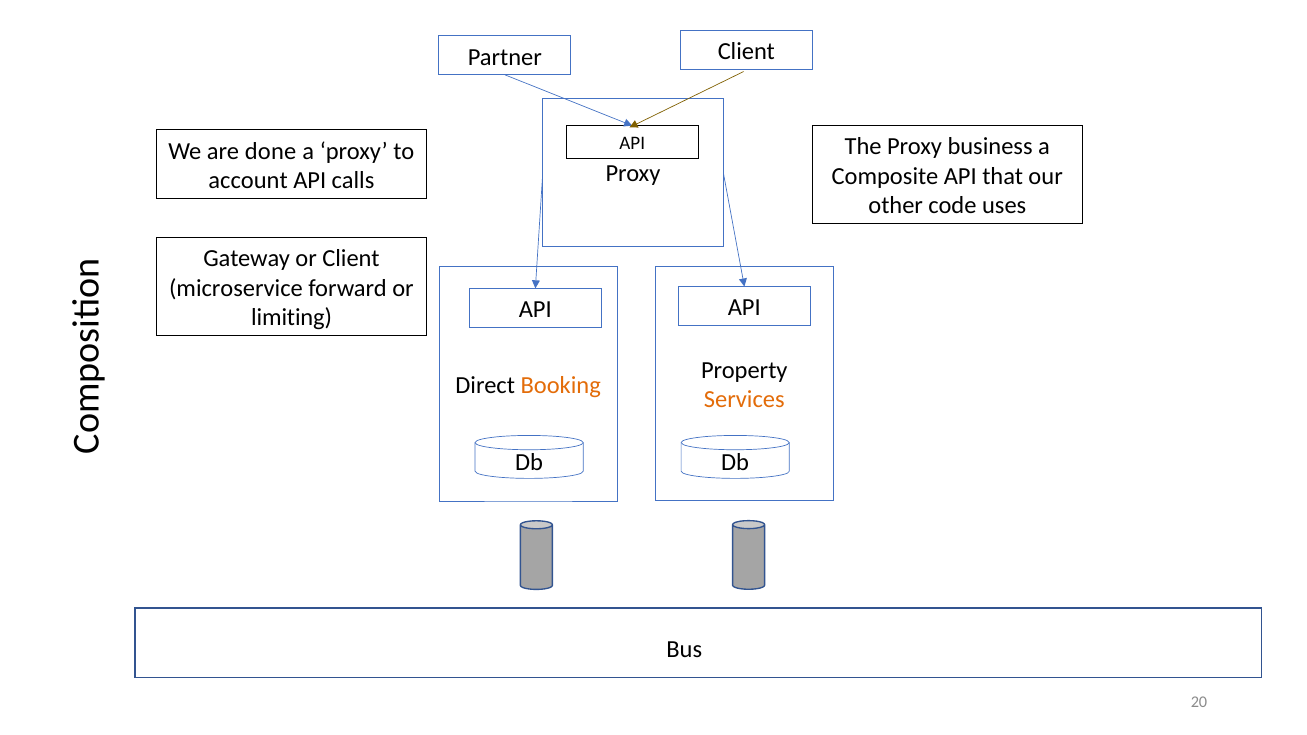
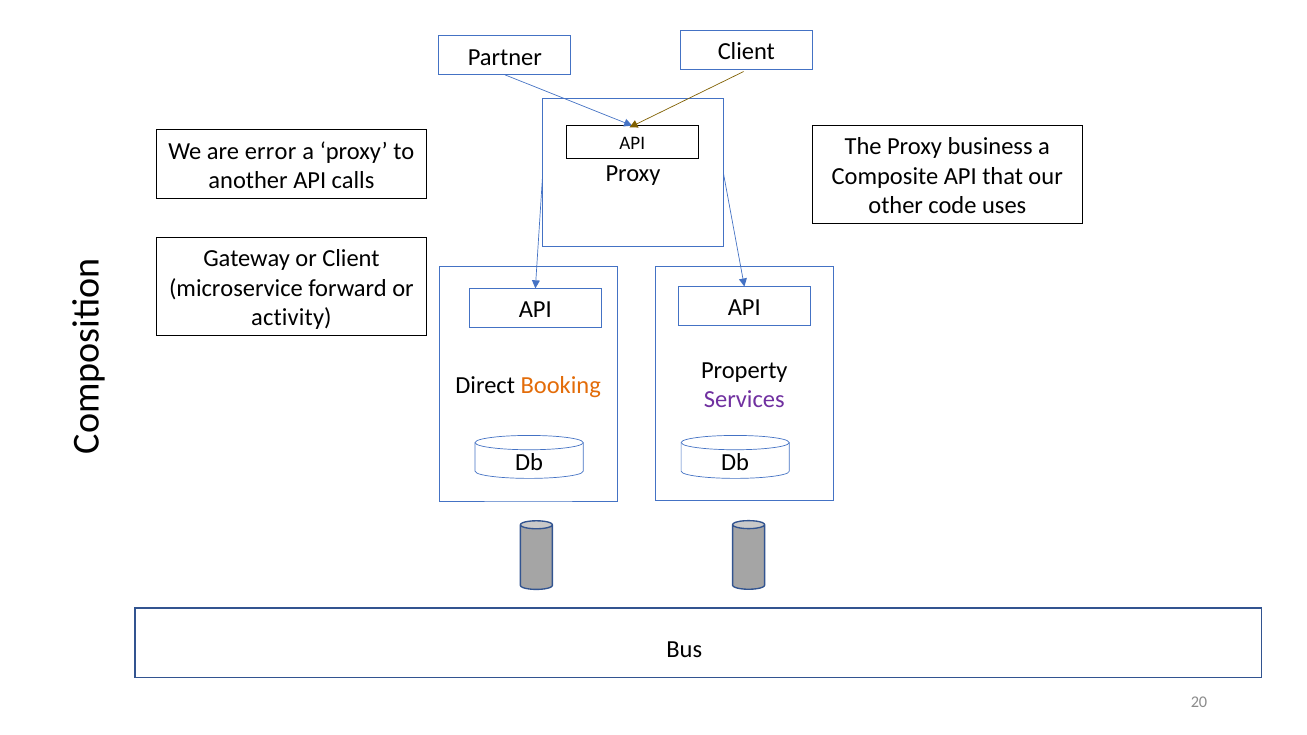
done: done -> error (271, 151)
account: account -> another (248, 180)
limiting: limiting -> activity (291, 318)
Services colour: orange -> purple (744, 400)
